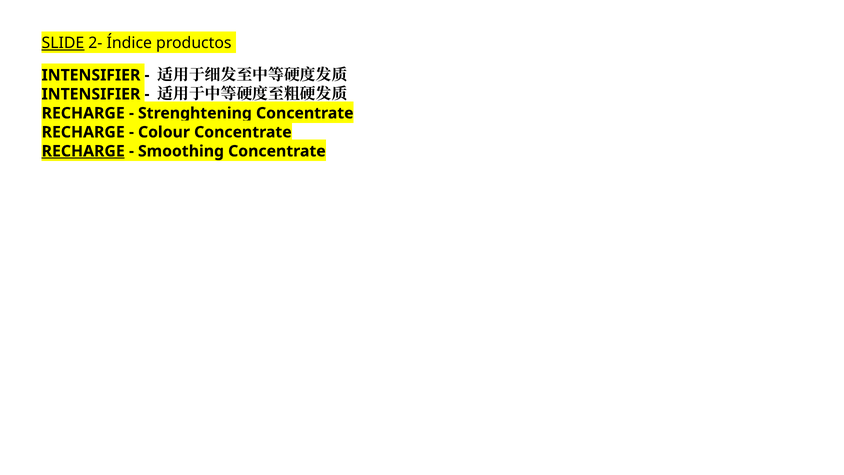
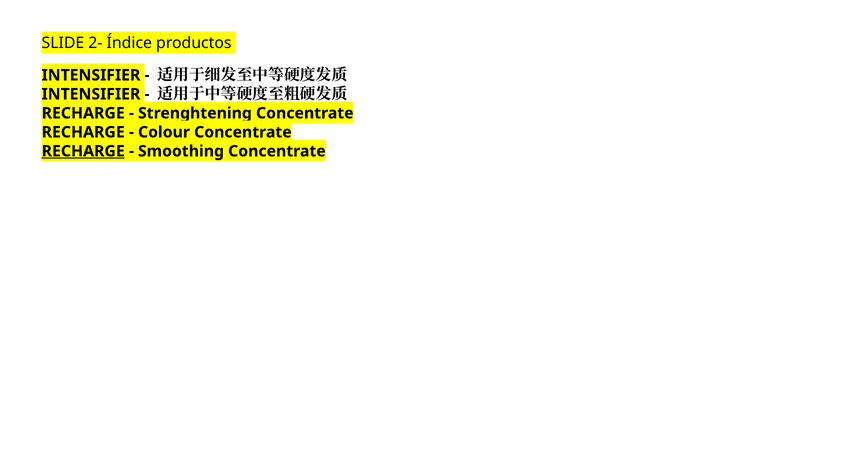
SLIDE underline: present -> none (63, 43)
